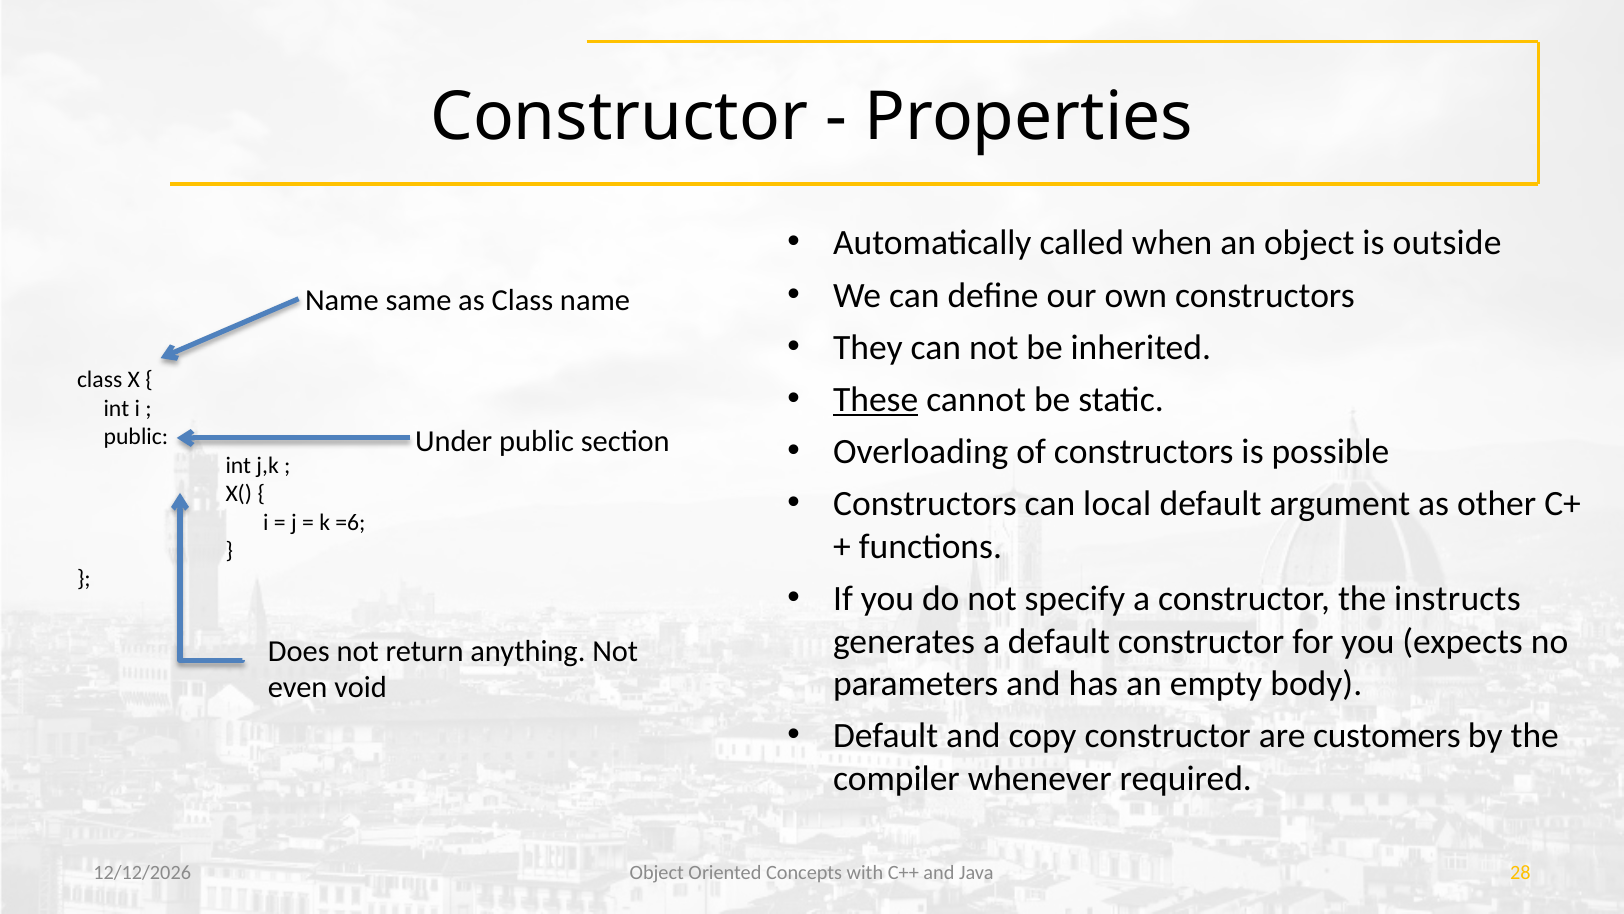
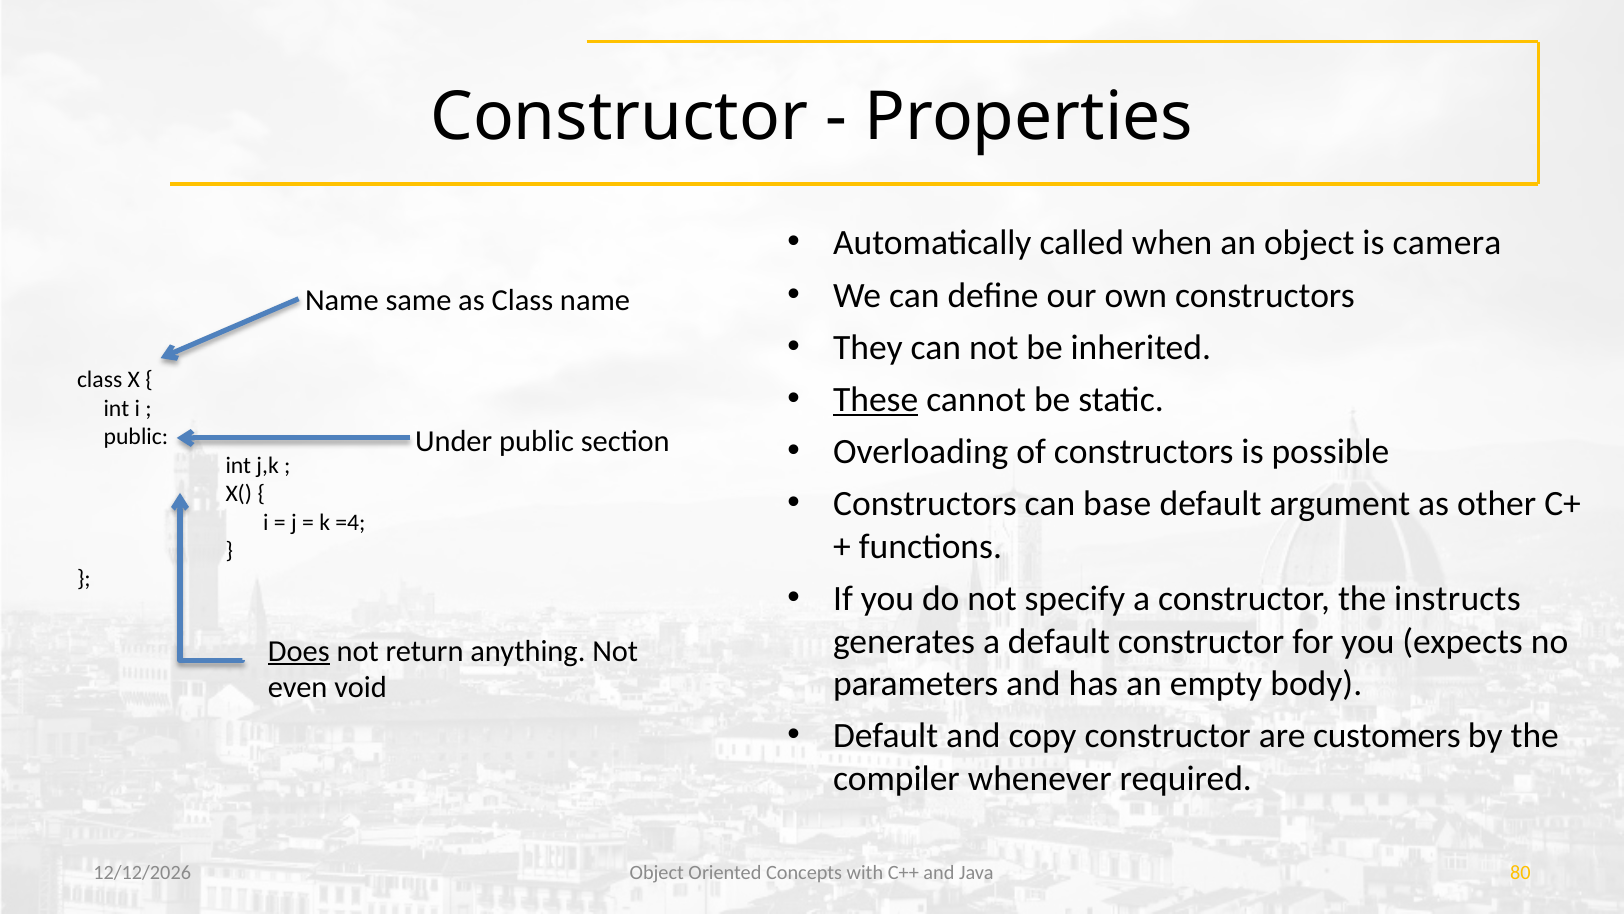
outside: outside -> camera (1447, 243)
local: local -> base (1117, 504)
=6: =6 -> =4 (350, 522)
Does underline: none -> present (299, 651)
28: 28 -> 80 (1520, 872)
